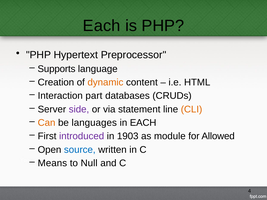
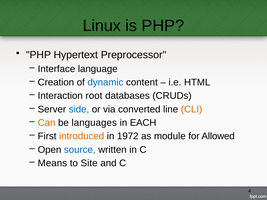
Each: Each -> Linux (102, 26)
Supports: Supports -> Interface (56, 69)
dynamic colour: orange -> blue (105, 82)
part: part -> root (94, 96)
side colour: purple -> blue (79, 109)
statement: statement -> converted (139, 109)
introduced colour: purple -> orange (82, 136)
1903: 1903 -> 1972 (128, 136)
Null: Null -> Site (89, 163)
